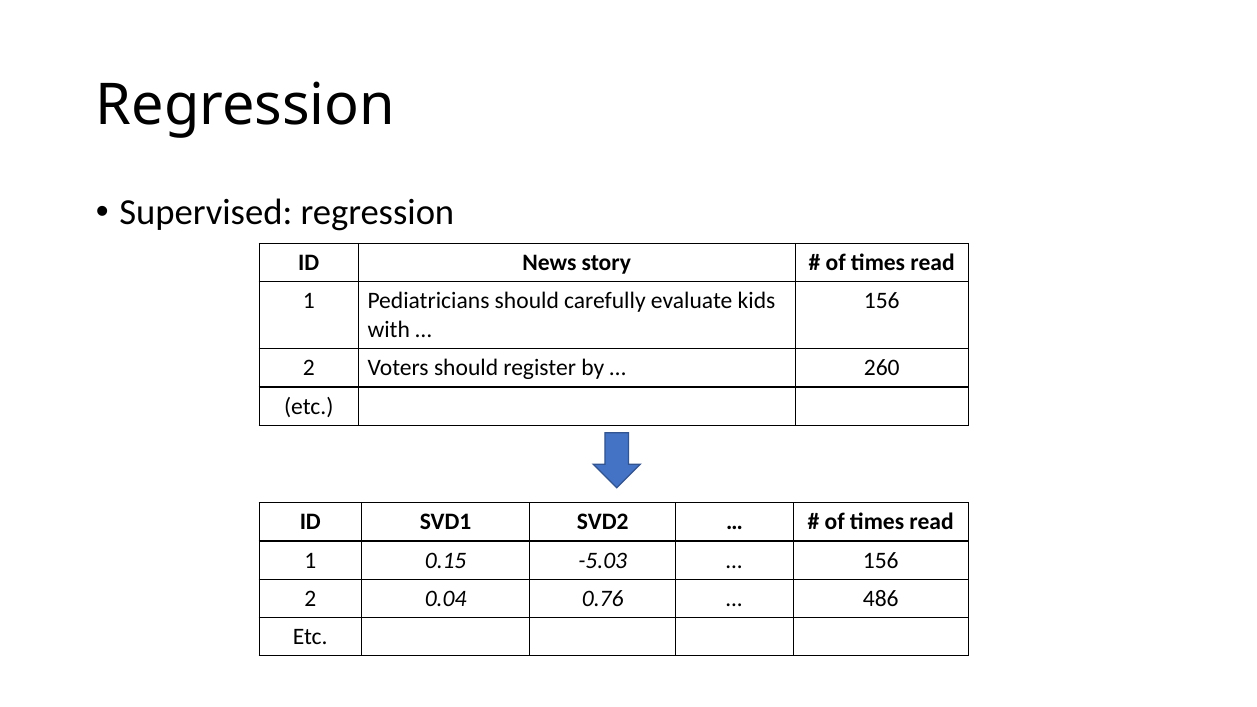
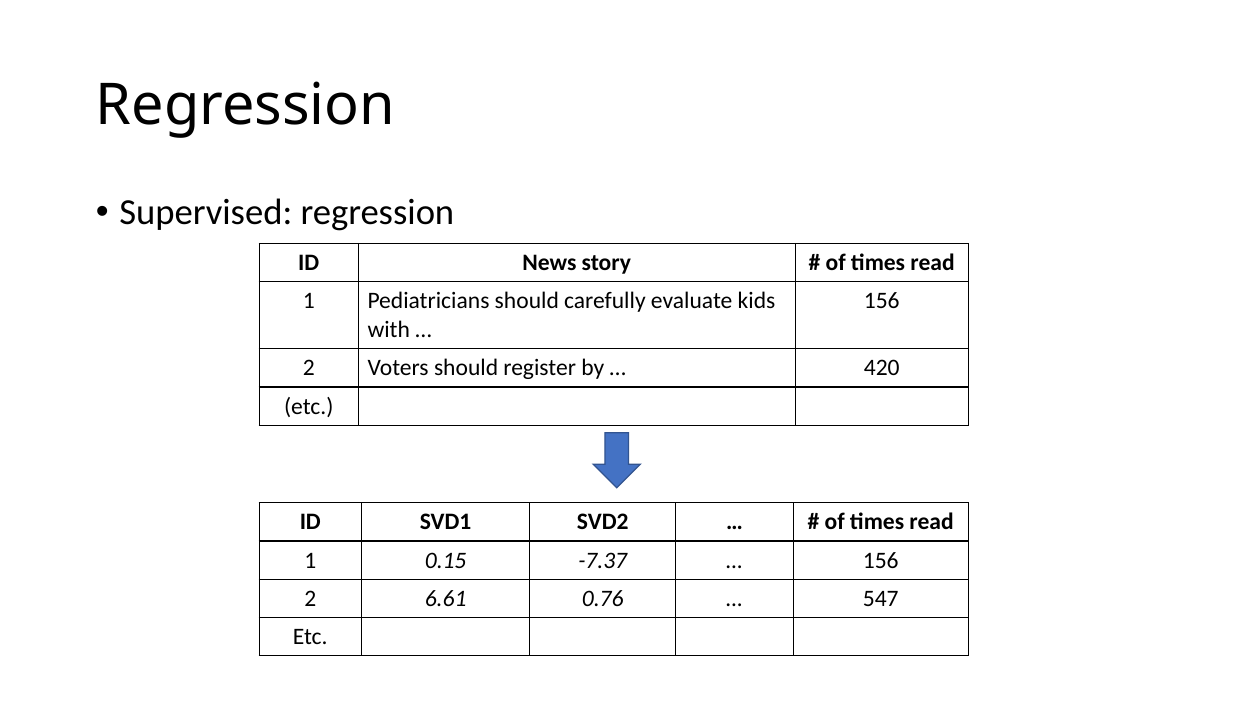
260: 260 -> 420 (882, 368)
-5.03: -5.03 -> -7.37 (603, 560)
0.04: 0.04 -> 6.61 (446, 599)
486: 486 -> 547 (881, 599)
